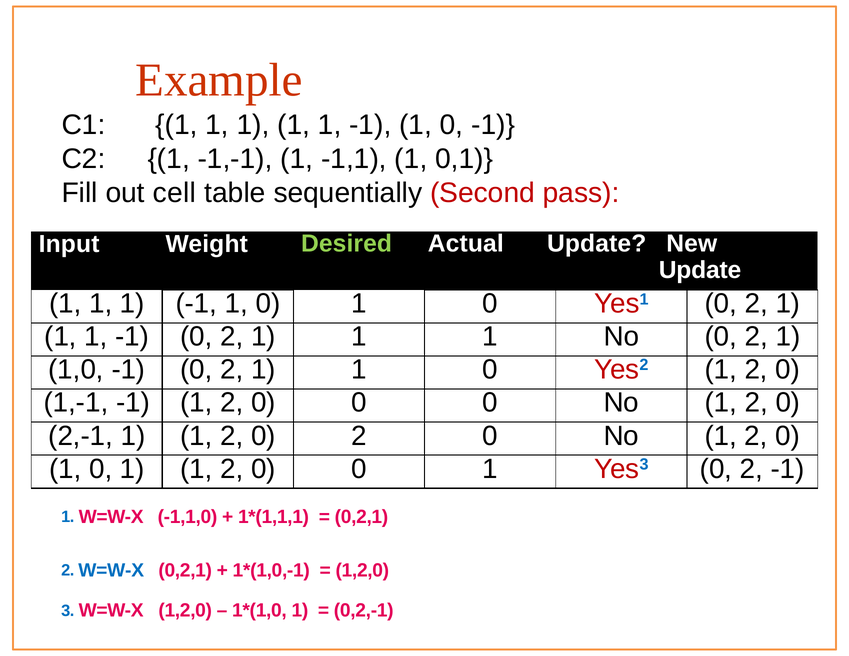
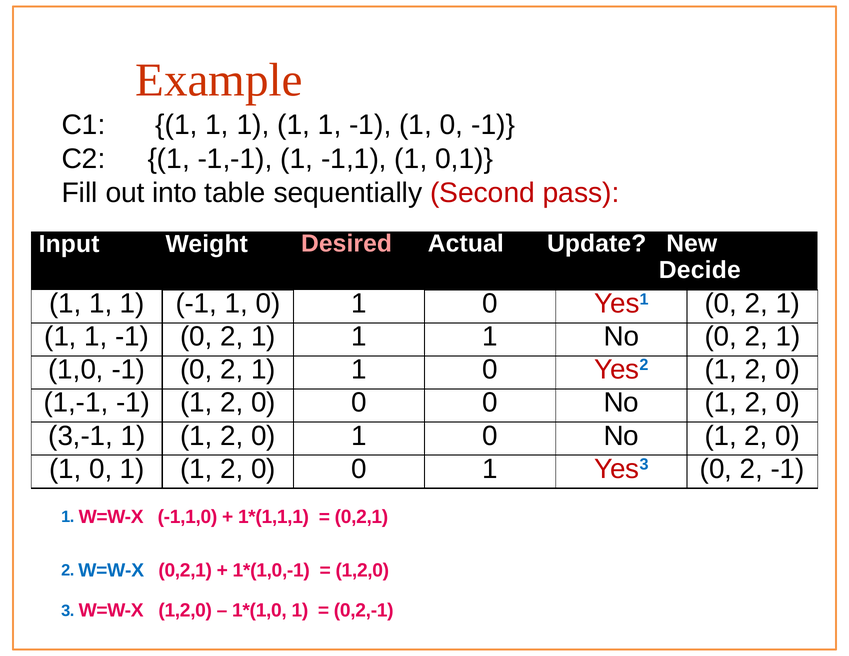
cell: cell -> into (175, 193)
Desired colour: light green -> pink (347, 244)
Update: Update -> Decide (700, 270)
2,-1: 2,-1 -> 3,-1 (81, 436)
2: 2 -> 1 (359, 436)
